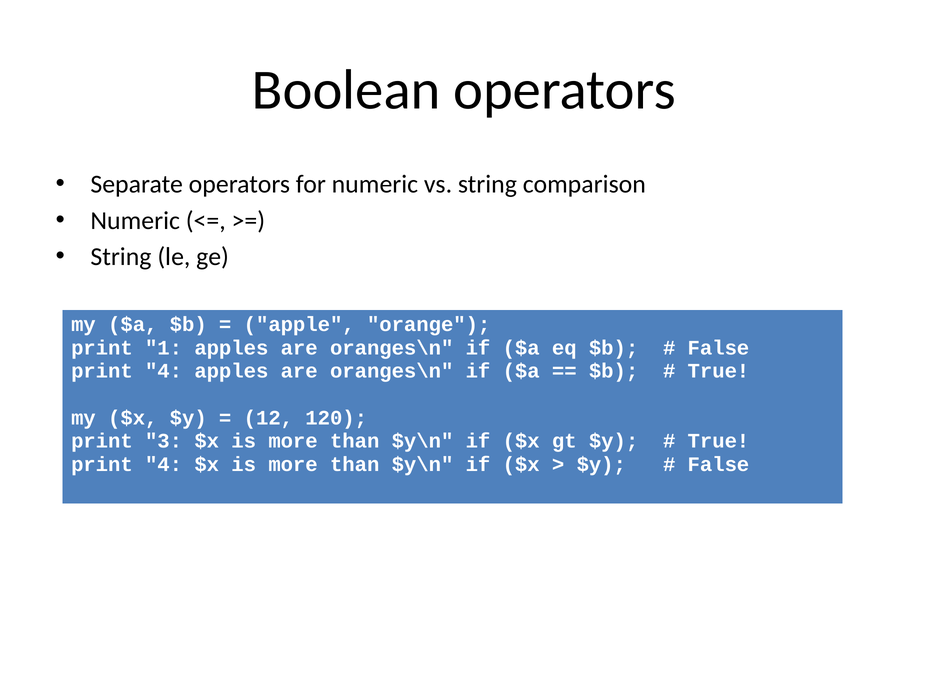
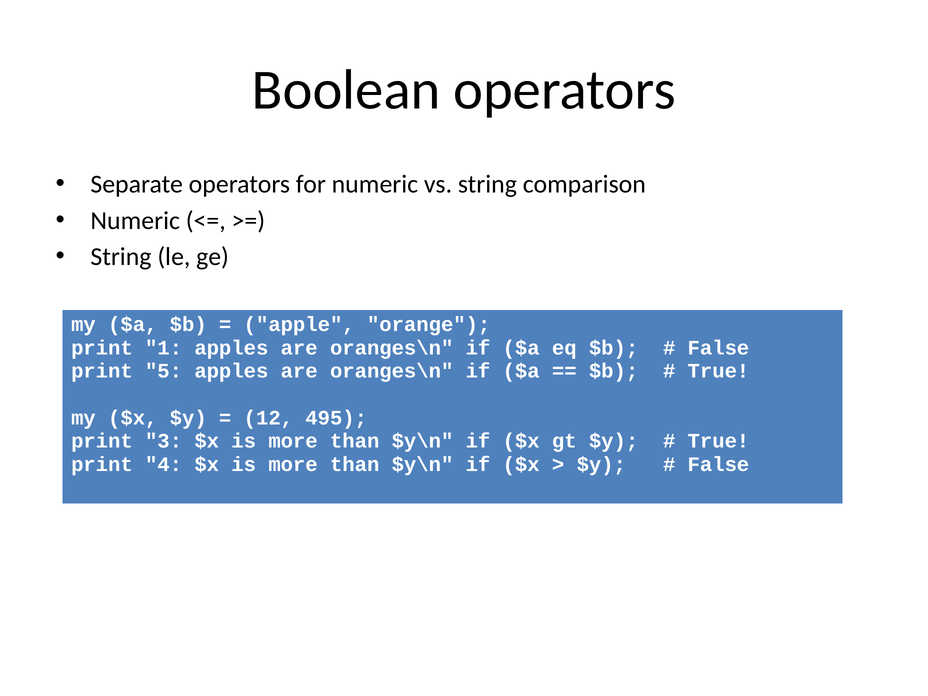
4: 4 -> 5 (164, 371)
120: 120 -> 495 (336, 418)
